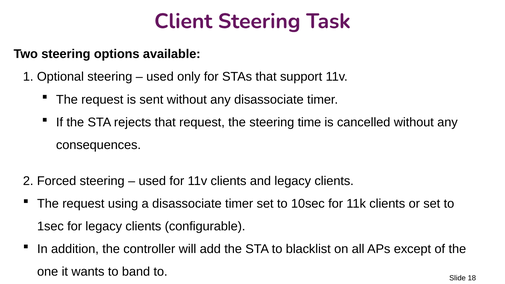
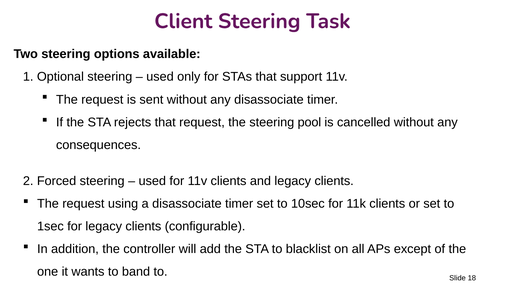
time: time -> pool (309, 122)
